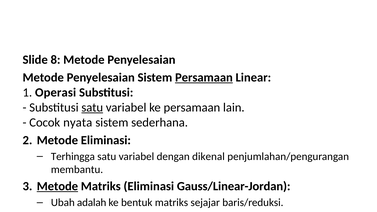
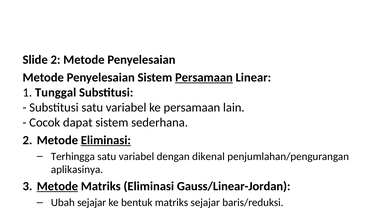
Slide 8: 8 -> 2 (55, 60)
Operasi: Operasi -> Tunggal (56, 92)
satu underline: present -> none (92, 108)
nyata: nyata -> dapat (78, 123)
Eliminasi underline: none -> present (106, 140)
membantu: membantu -> aplikasinya (77, 170)
Ubah adalah: adalah -> sejajar (92, 203)
